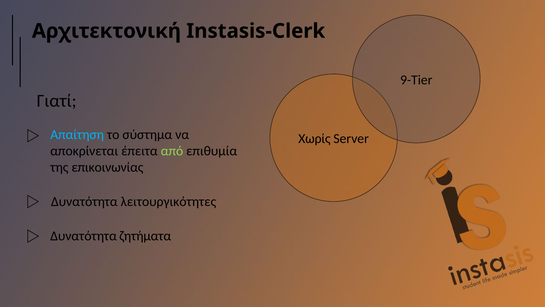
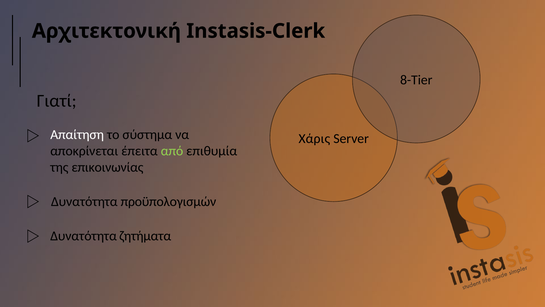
9-Tier: 9-Tier -> 8-Tier (416, 80)
Απαίτηση colour: light blue -> white (77, 134)
Χωρίς: Χωρίς -> Χάρις (314, 139)
λειτουργικότητες: λειτουργικότητες -> προϋπολογισμών (168, 201)
